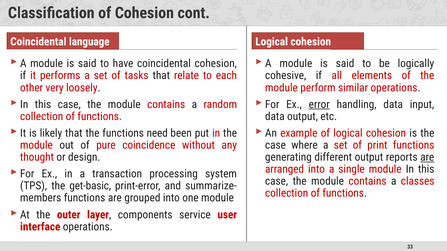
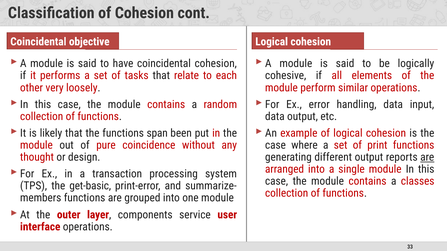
language: language -> objective (89, 42)
error underline: present -> none (319, 105)
need: need -> span (157, 133)
